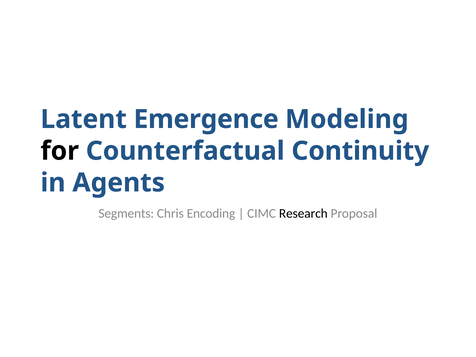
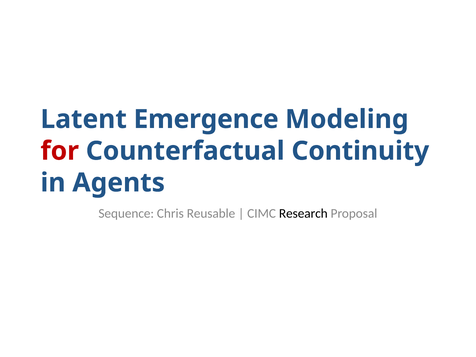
for colour: black -> red (60, 151)
Segments: Segments -> Sequence (126, 214)
Encoding: Encoding -> Reusable (211, 214)
